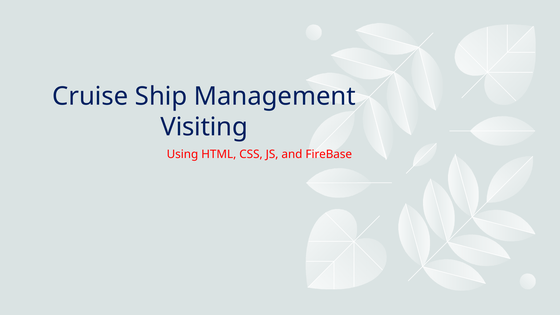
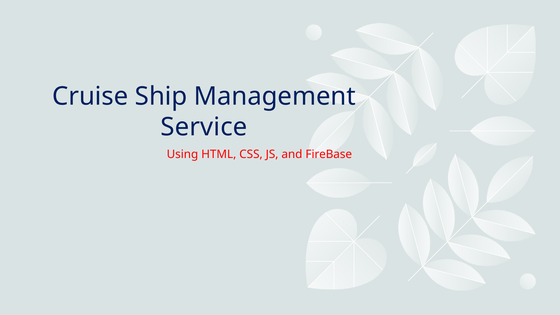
Visiting: Visiting -> Service (204, 127)
